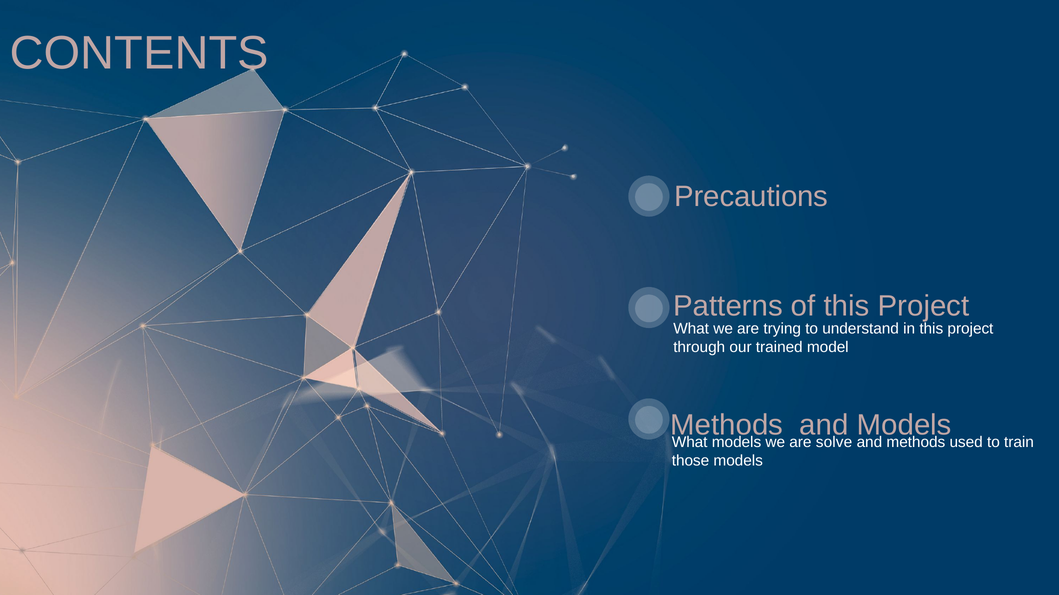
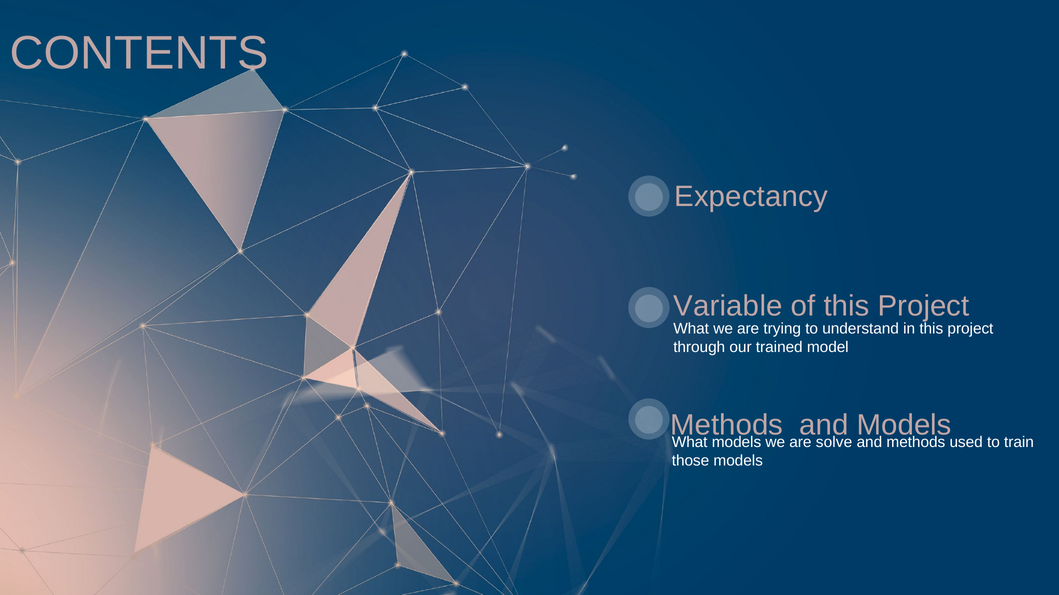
Precautions: Precautions -> Expectancy (751, 197)
Patterns: Patterns -> Variable (728, 306)
